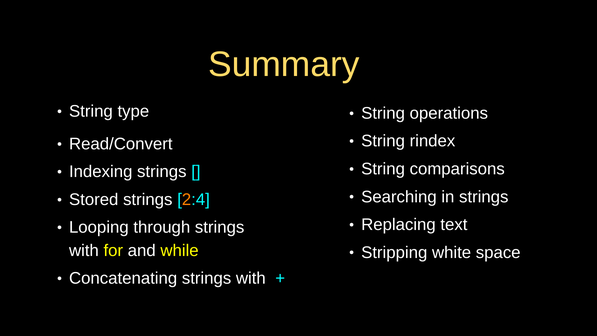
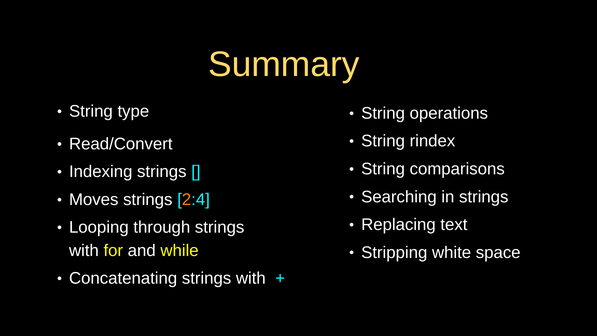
Stored: Stored -> Moves (94, 199)
